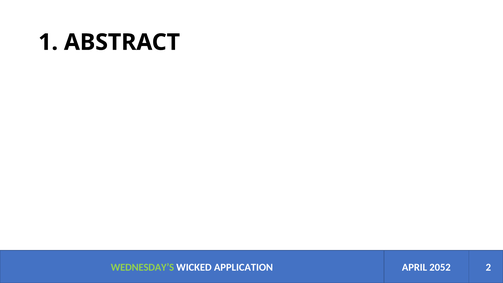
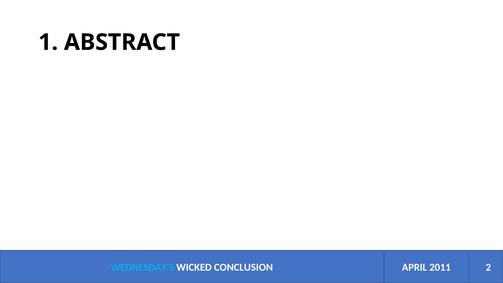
WEDNESDAY’S colour: light green -> light blue (142, 267)
APPLICATION: APPLICATION -> CONCLUSION (243, 267)
2052: 2052 -> 2011 (440, 267)
